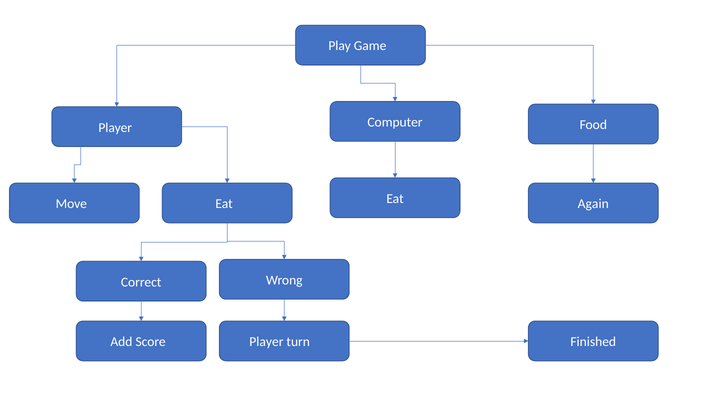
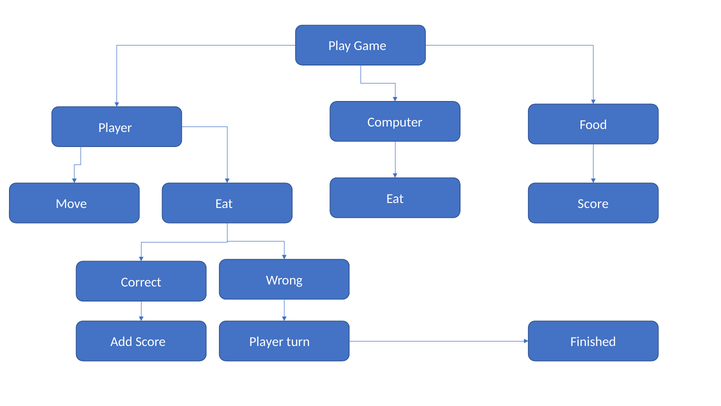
Eat Again: Again -> Score (593, 204)
